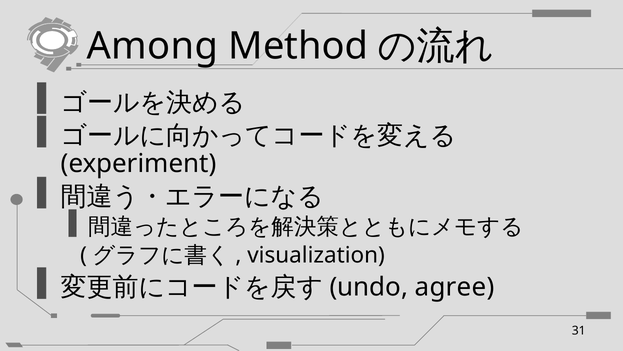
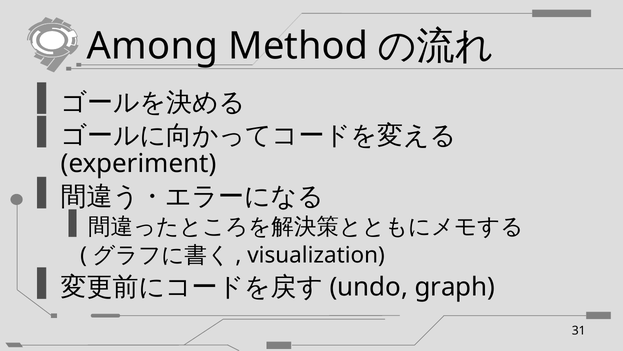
agree: agree -> graph (455, 287)
